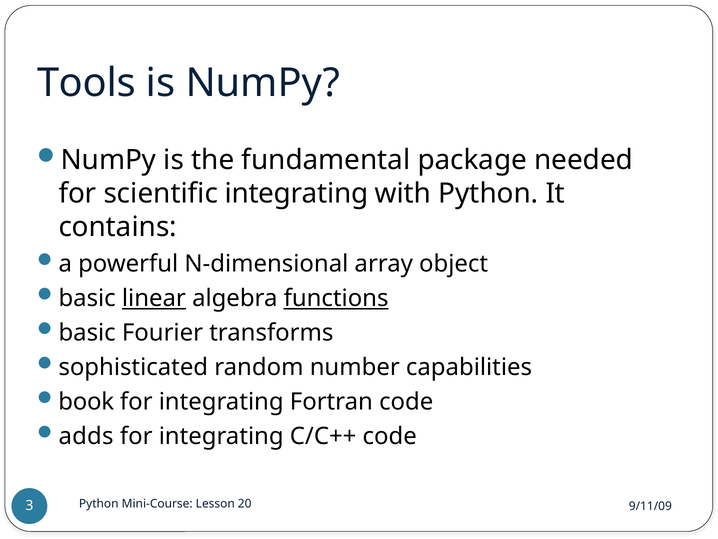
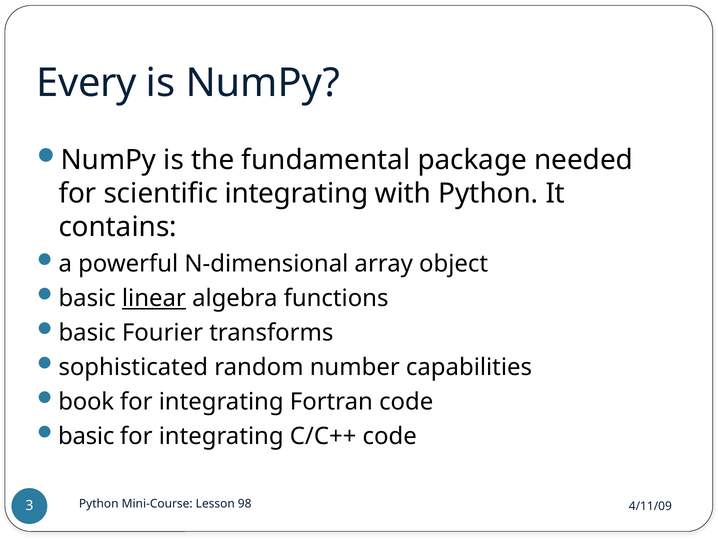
Tools: Tools -> Every (86, 83)
functions underline: present -> none (336, 298)
adds: adds -> basic (86, 436)
20: 20 -> 98 (245, 503)
9/11/09: 9/11/09 -> 4/11/09 (650, 506)
